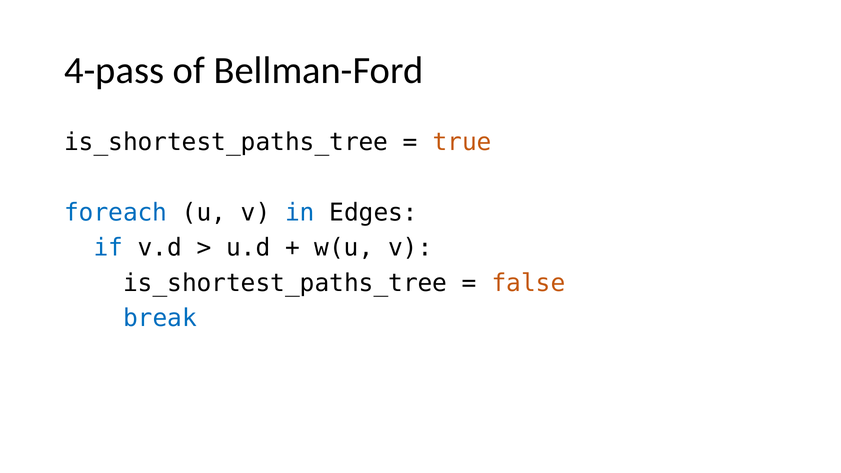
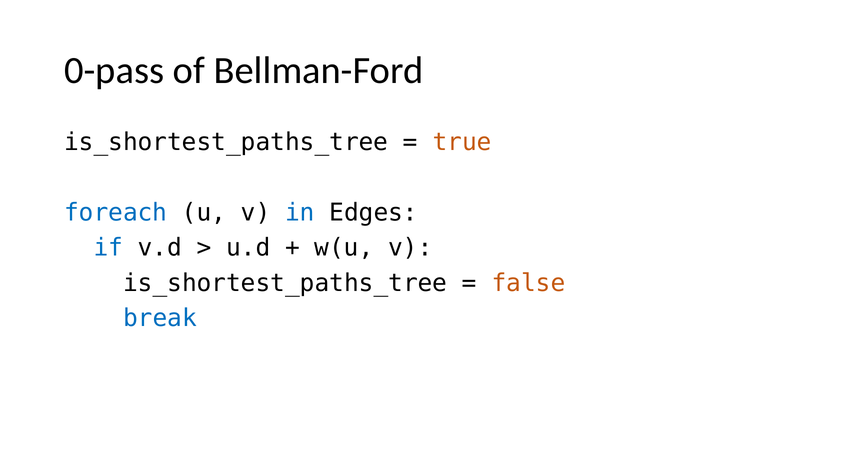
4-pass: 4-pass -> 0-pass (114, 71)
